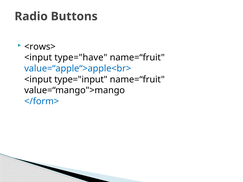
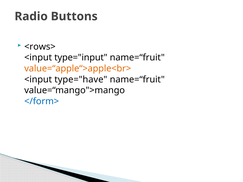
type="have: type="have -> type="input (81, 58)
value=“apple“>apple<br> colour: blue -> orange (78, 69)
type="input: type="input -> type="have (81, 80)
